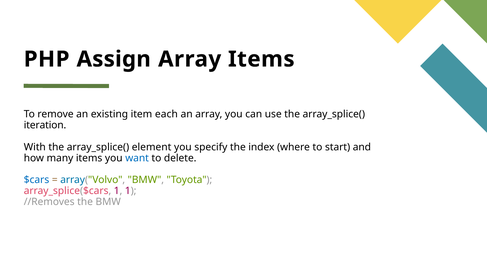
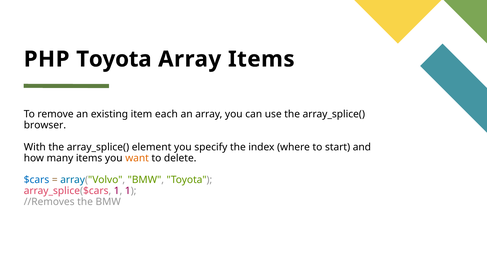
PHP Assign: Assign -> Toyota (114, 59)
iteration: iteration -> browser (45, 125)
want colour: blue -> orange (137, 158)
